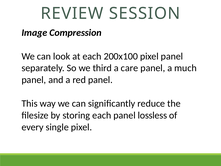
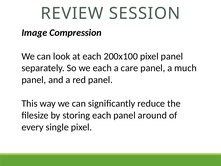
we third: third -> each (102, 68)
lossless: lossless -> around (152, 115)
